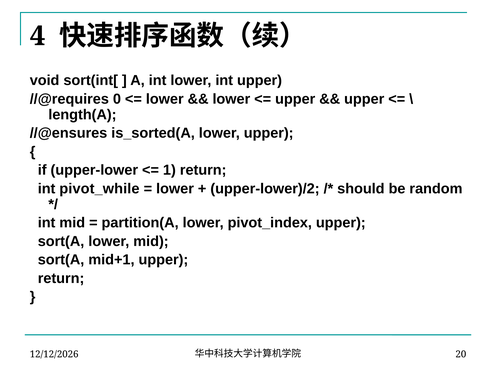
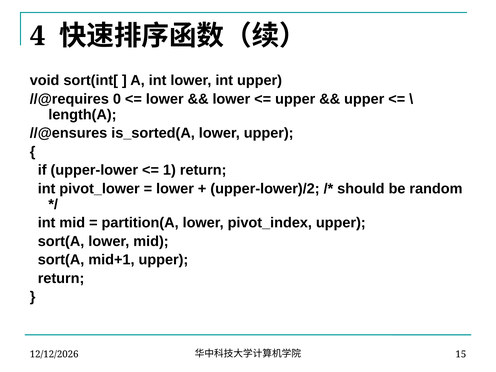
pivot_while: pivot_while -> pivot_lower (100, 189)
20: 20 -> 15 (461, 354)
